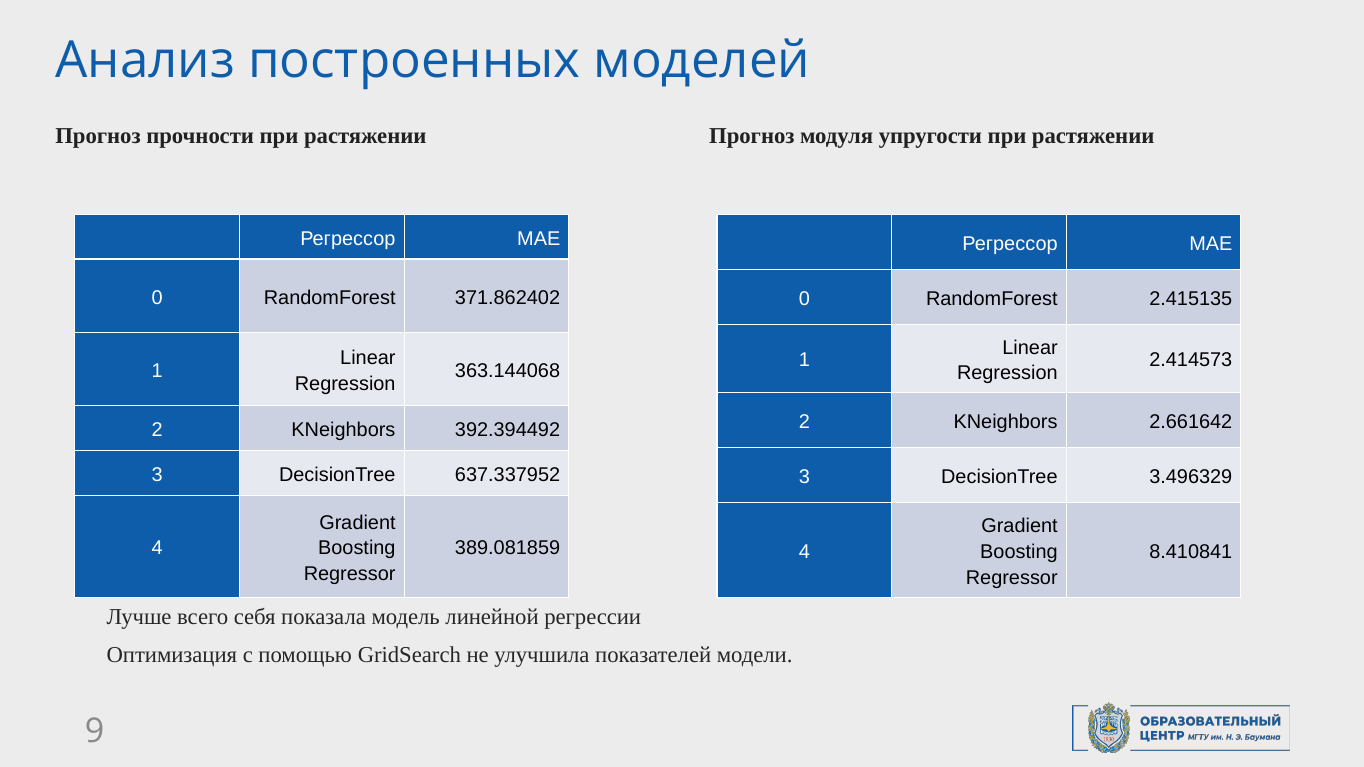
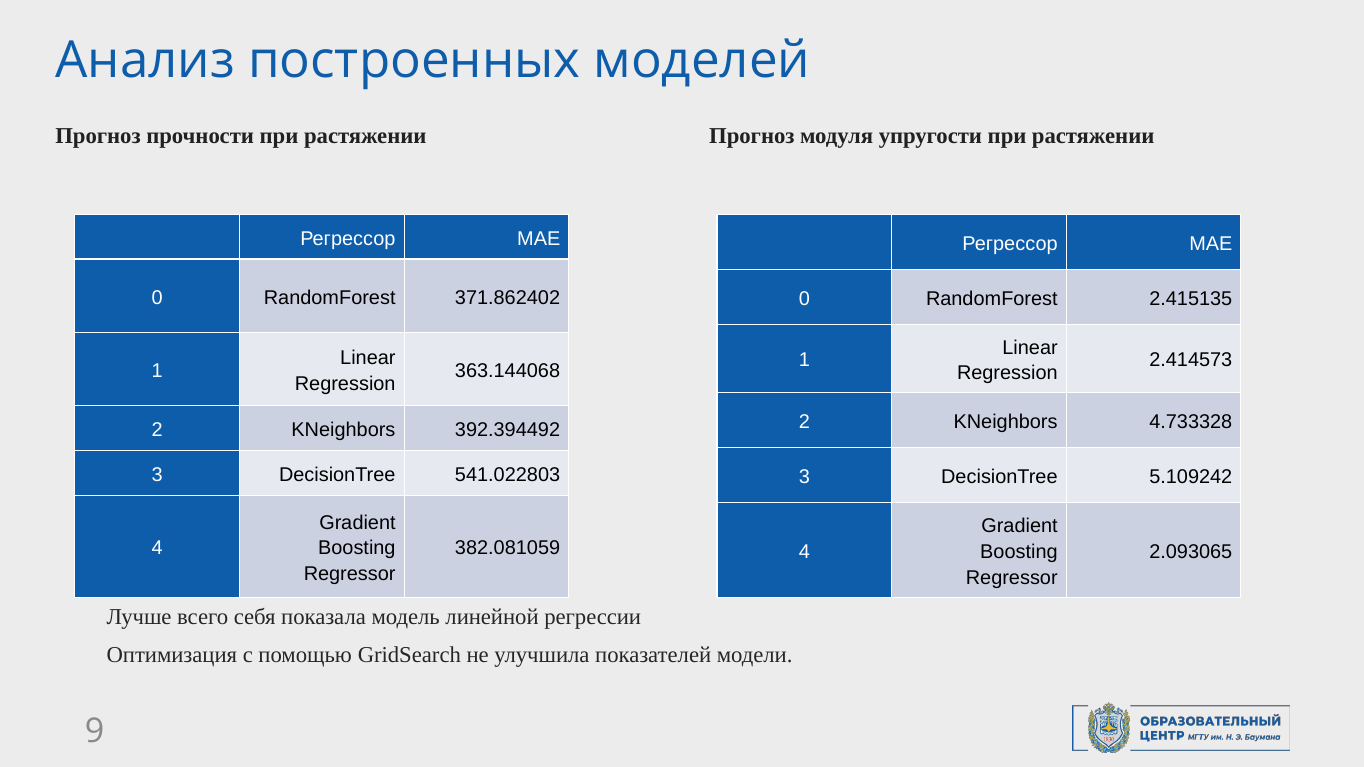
2.661642: 2.661642 -> 4.733328 (1191, 422)
637.337952: 637.337952 -> 541.022803 (508, 475)
3.496329: 3.496329 -> 5.109242 (1191, 477)
389.081859: 389.081859 -> 382.081059 (508, 548)
8.410841: 8.410841 -> 2.093065 (1191, 552)
